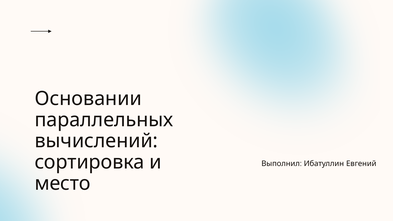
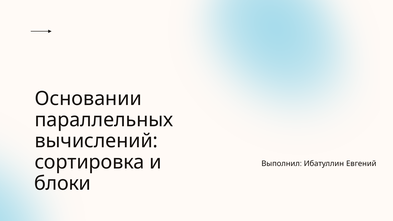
место: место -> блоки (63, 184)
